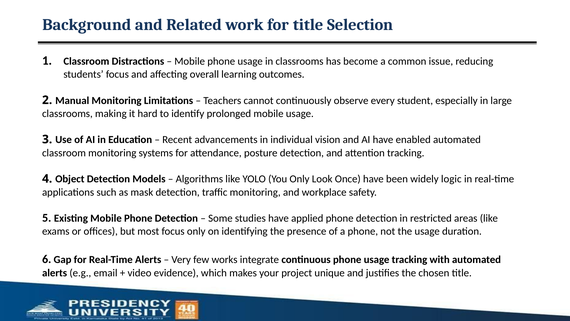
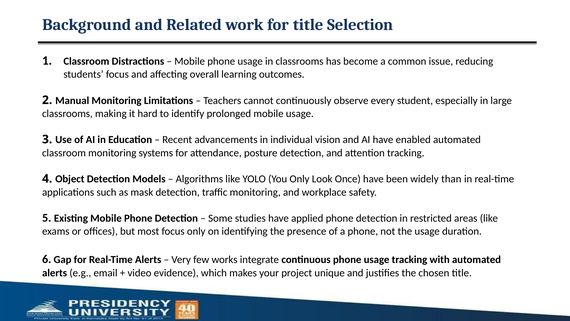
logic: logic -> than (451, 179)
